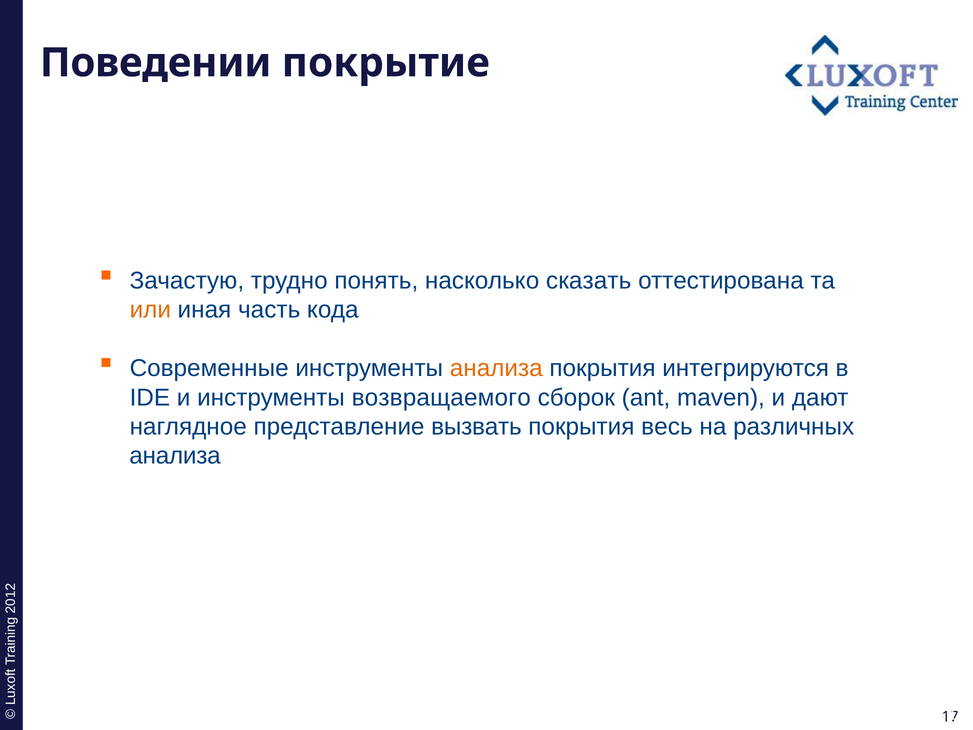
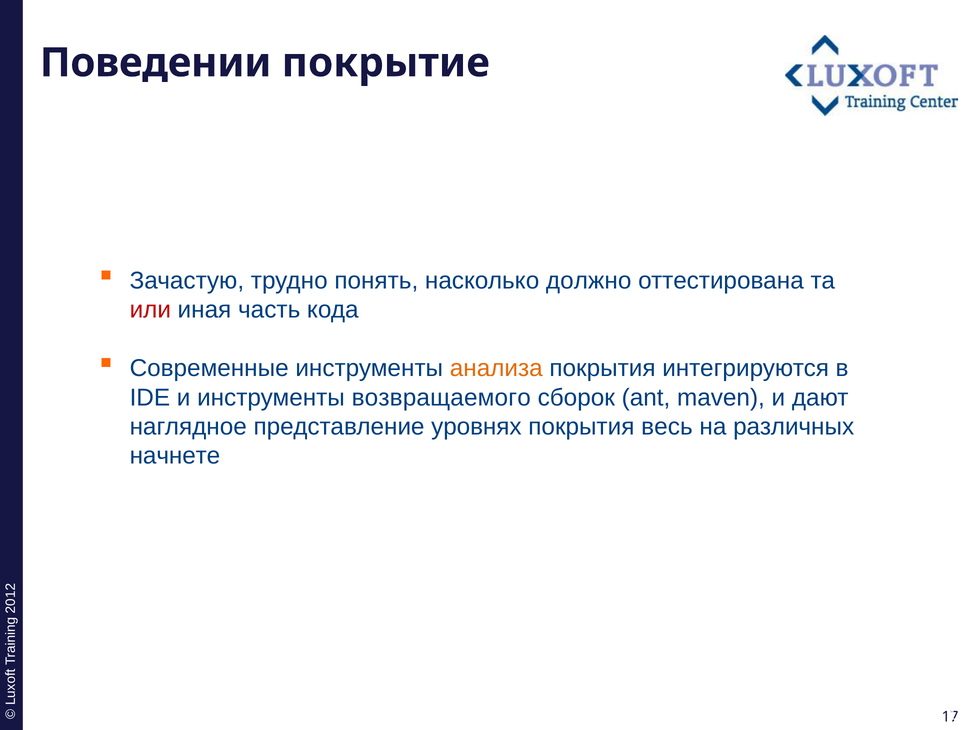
сказать: сказать -> должно (589, 281)
или colour: orange -> red (150, 310)
вызвать: вызвать -> уровнях (476, 427)
анализа: анализа -> начнете (175, 456)
